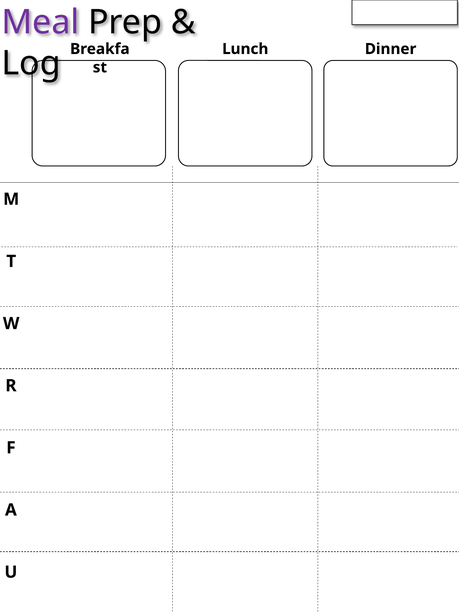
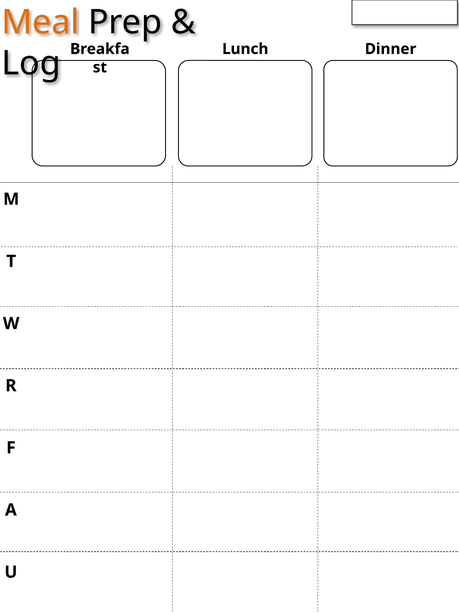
Meal colour: purple -> orange (40, 22)
